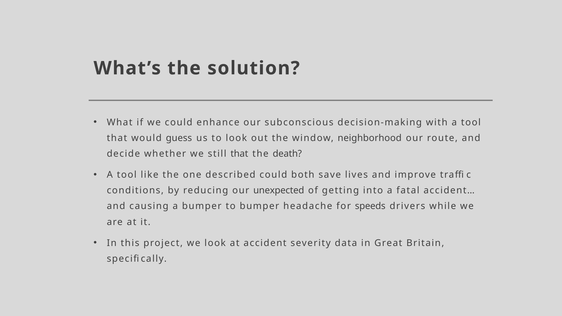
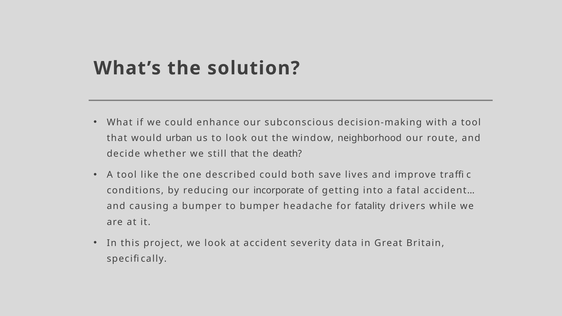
guess: guess -> urban (179, 138)
unexpected: unexpected -> incorporate (279, 191)
speeds: speeds -> fatality (370, 206)
